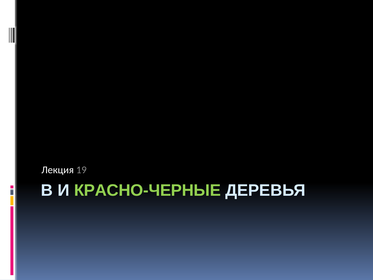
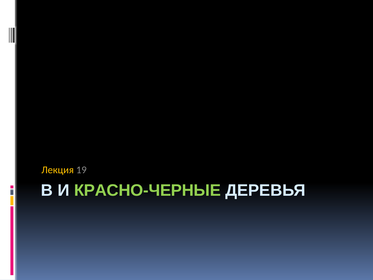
Лекция colour: white -> yellow (58, 170)
